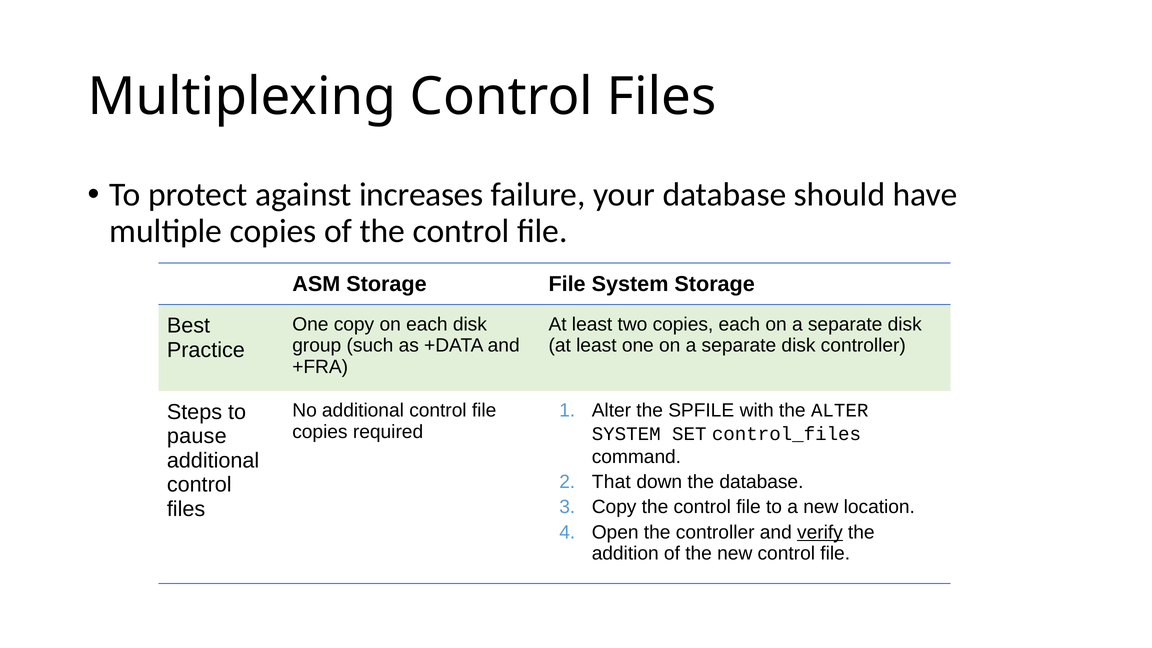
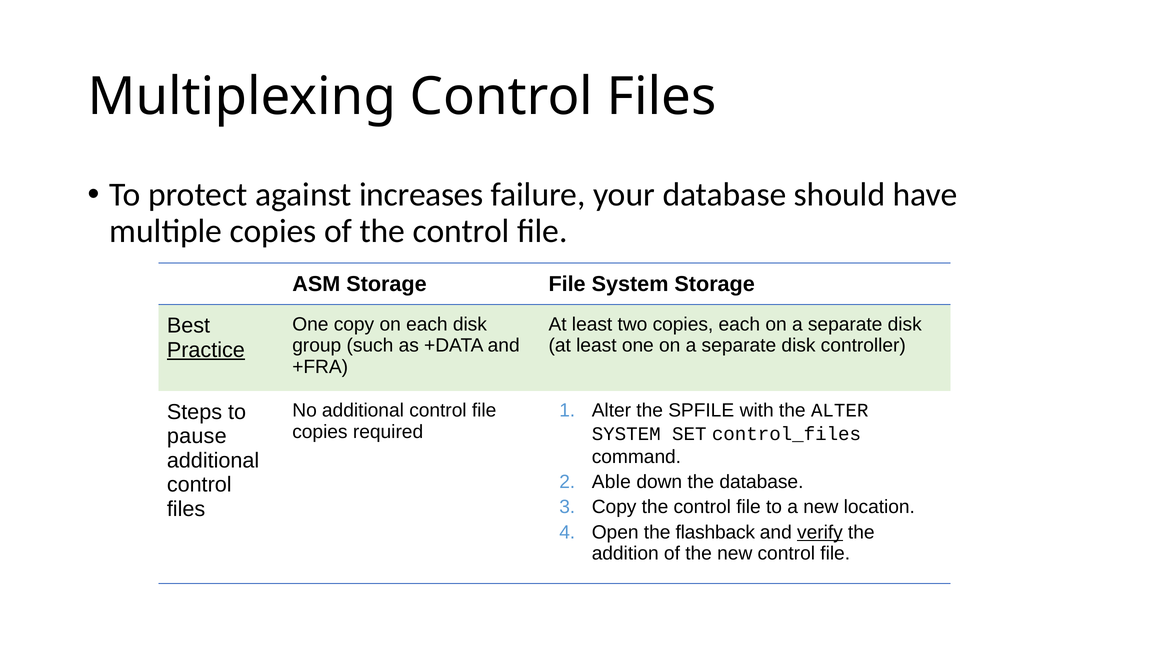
Practice underline: none -> present (206, 350)
That: That -> Able (611, 482)
the controller: controller -> flashback (715, 532)
